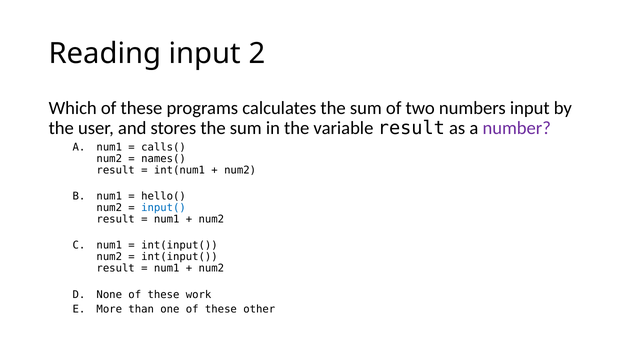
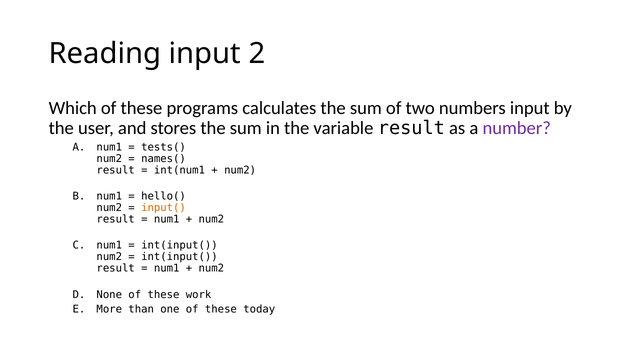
calls(: calls( -> tests( (163, 147)
input( colour: blue -> orange (163, 208)
other: other -> today (259, 309)
